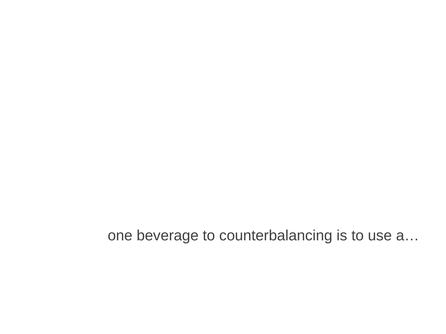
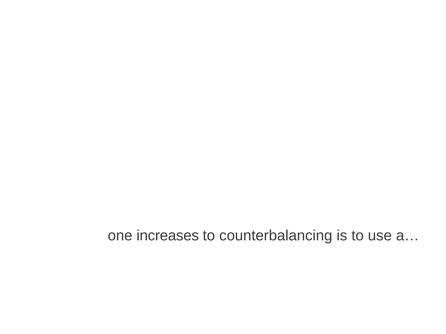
beverage: beverage -> increases (168, 236)
